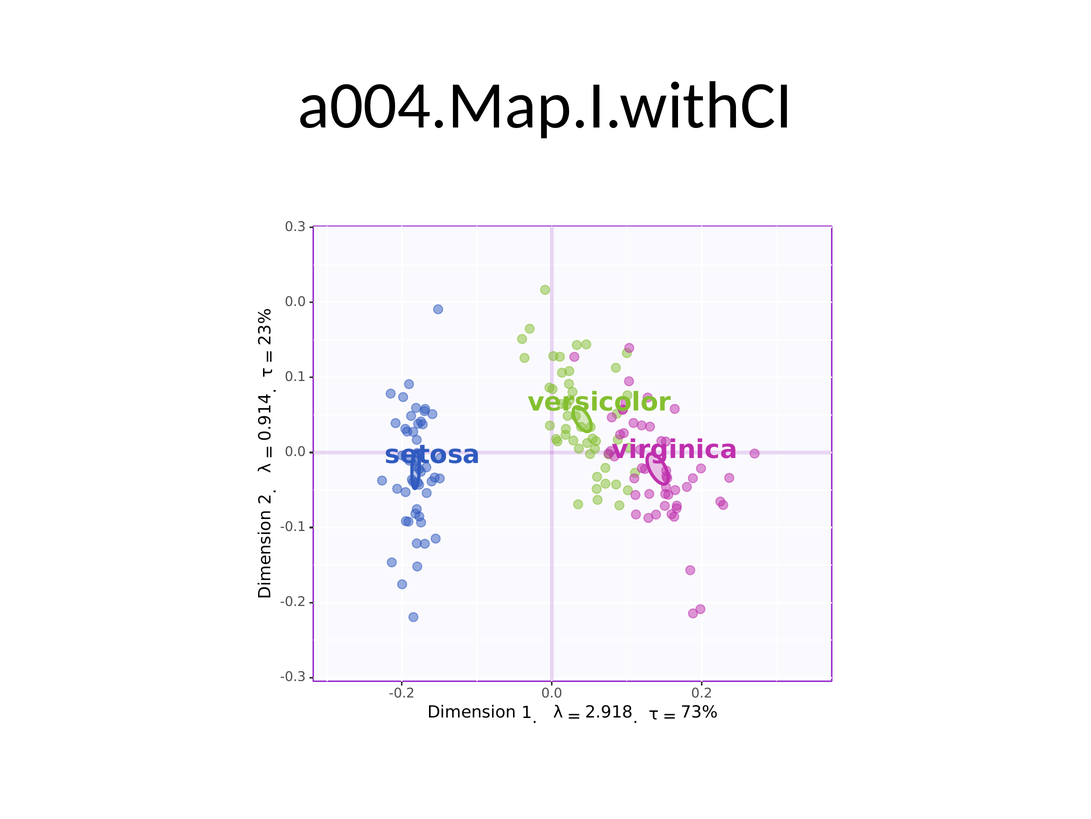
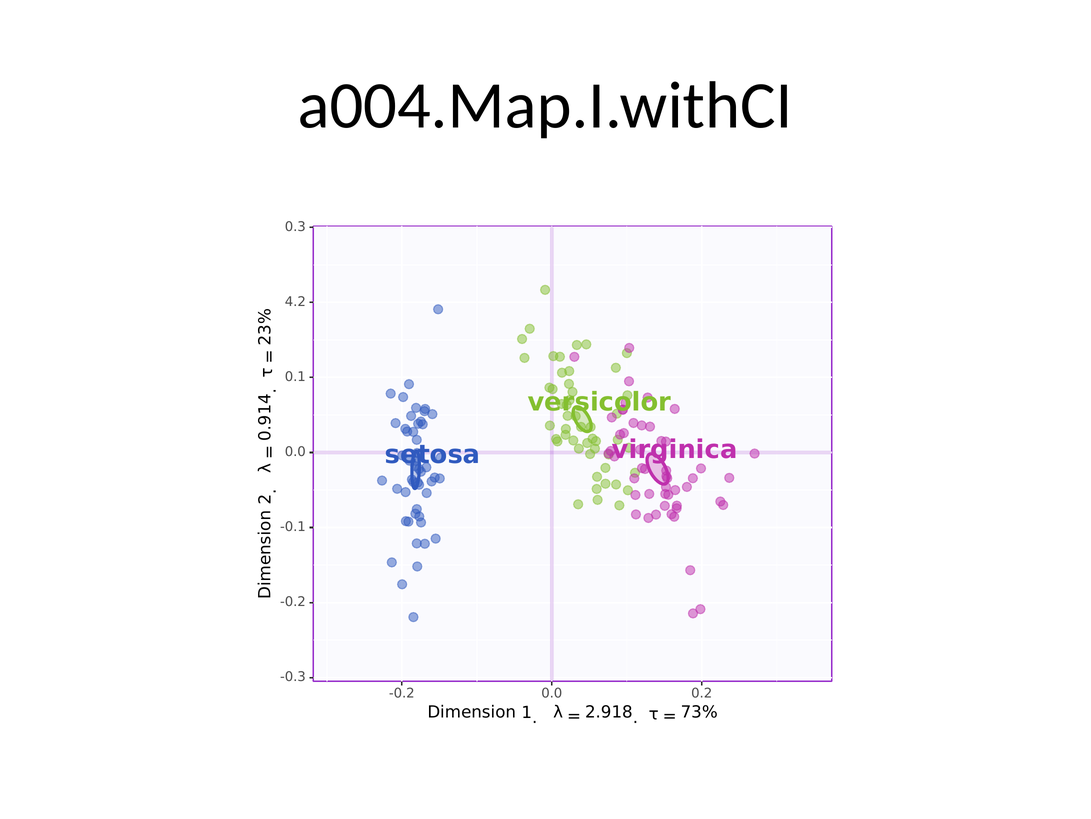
0.0: 0.0 -> 4.2 (295, 302)
